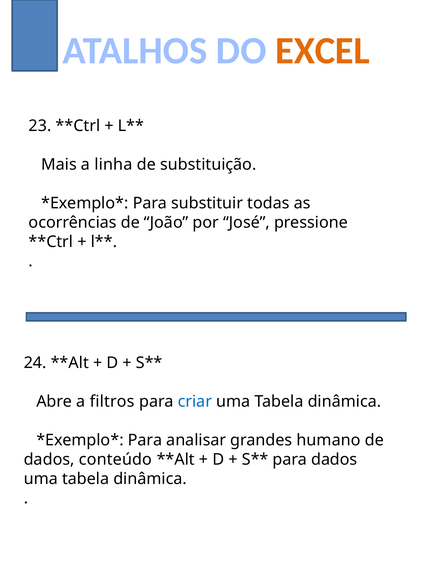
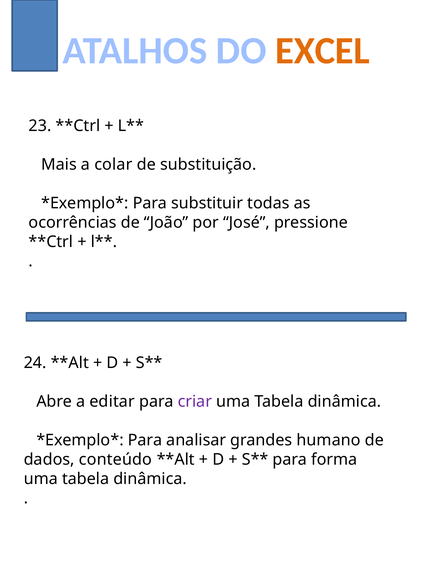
linha: linha -> colar (113, 164)
filtros: filtros -> editar (112, 401)
criar colour: blue -> purple (195, 401)
para dados: dados -> forma (334, 459)
